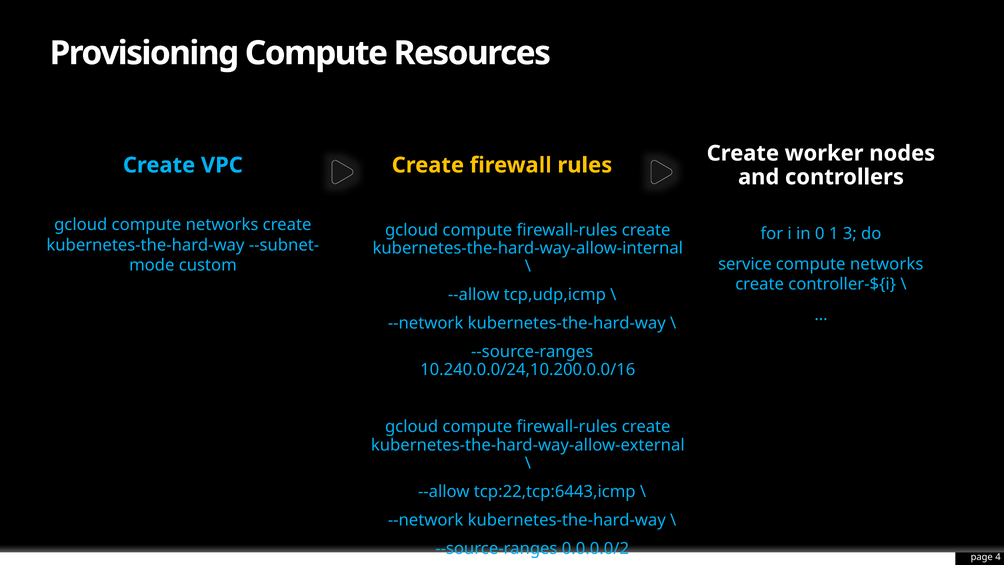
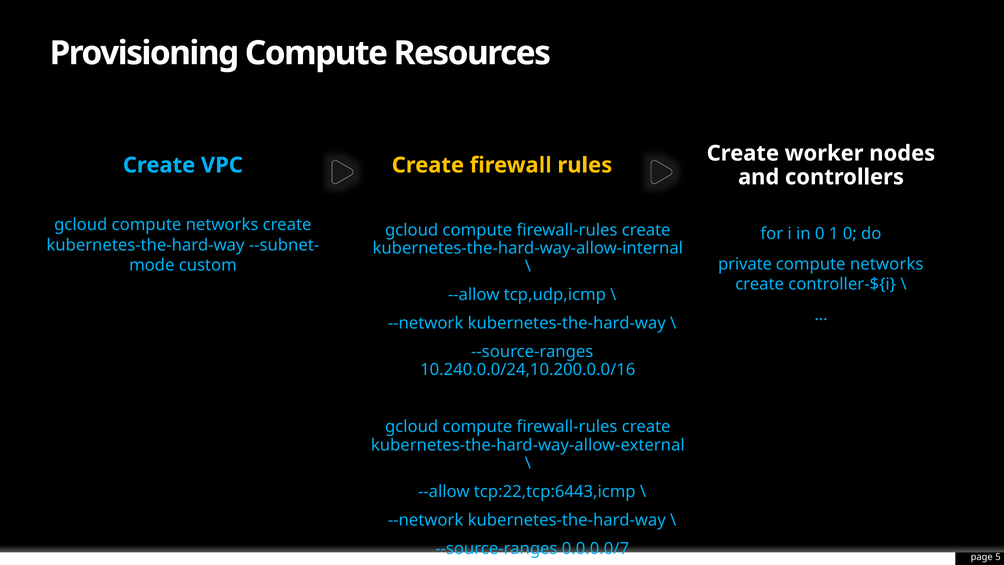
1 3: 3 -> 0 (850, 234)
service: service -> private (745, 264)
0.0.0.0/2: 0.0.0.0/2 -> 0.0.0.0/7 (595, 548)
4: 4 -> 5 (998, 557)
